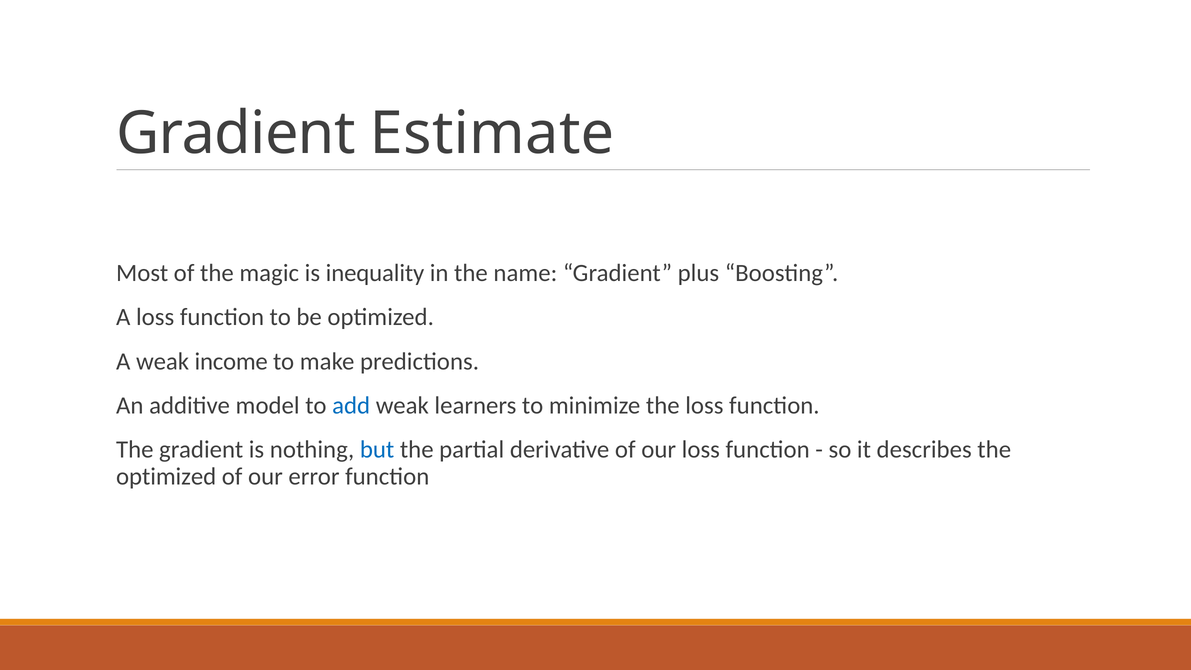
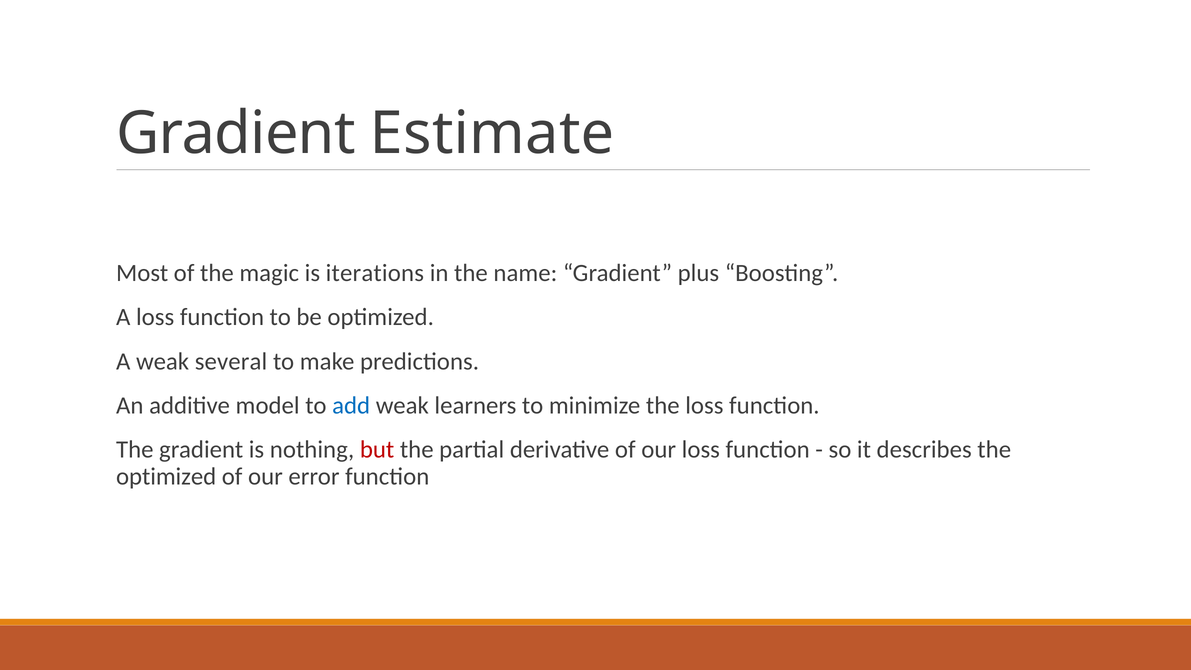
inequality: inequality -> iterations (375, 273)
income: income -> several (231, 361)
but colour: blue -> red (377, 450)
